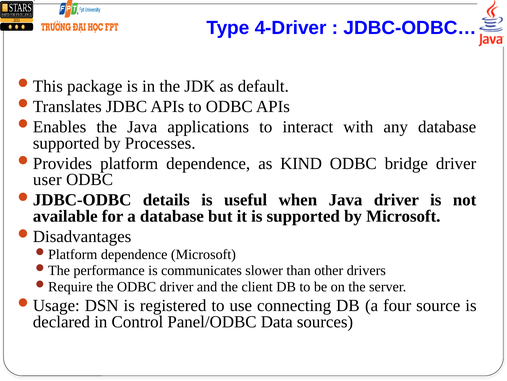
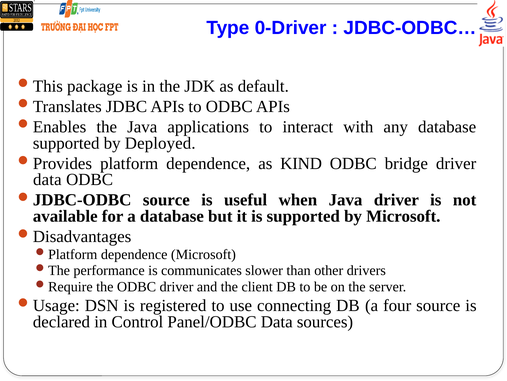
4-Driver: 4-Driver -> 0-Driver (291, 28)
Processes: Processes -> Deployed (160, 143)
user: user -> data (47, 179)
details: details -> source (166, 200)
